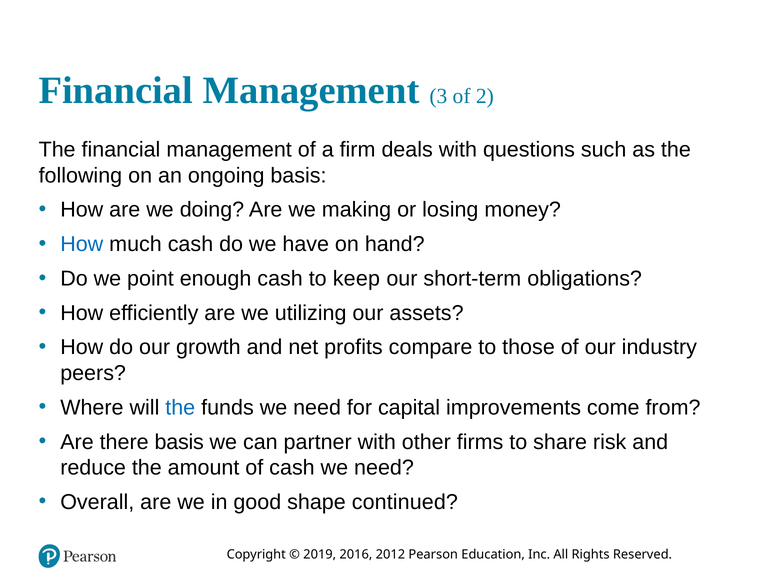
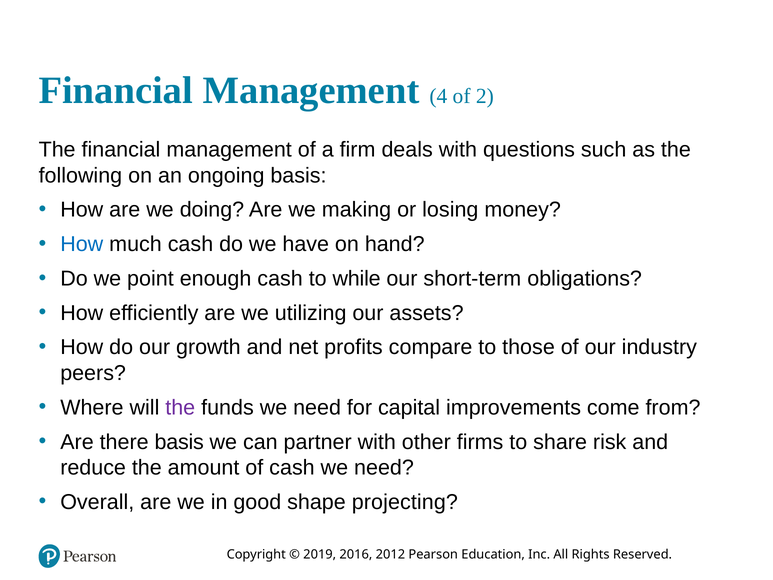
3: 3 -> 4 (438, 96)
keep: keep -> while (357, 279)
the colour: blue -> purple (180, 407)
continued: continued -> projecting (405, 502)
